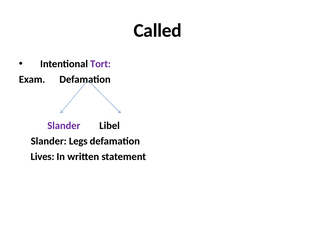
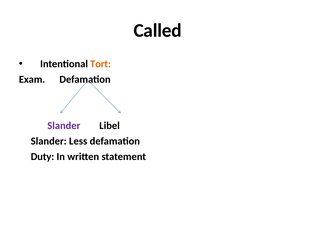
Tort colour: purple -> orange (101, 64)
Legs: Legs -> Less (78, 141)
Lives: Lives -> Duty (42, 156)
